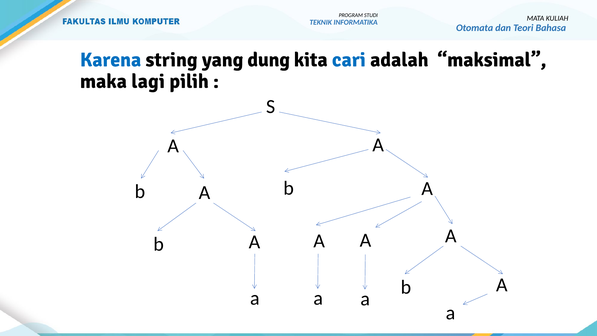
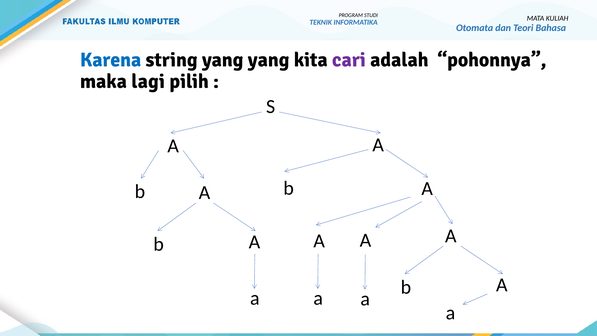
yang dung: dung -> yang (269, 60)
cari colour: blue -> purple (349, 60)
maksimal: maksimal -> pohonnya (492, 60)
